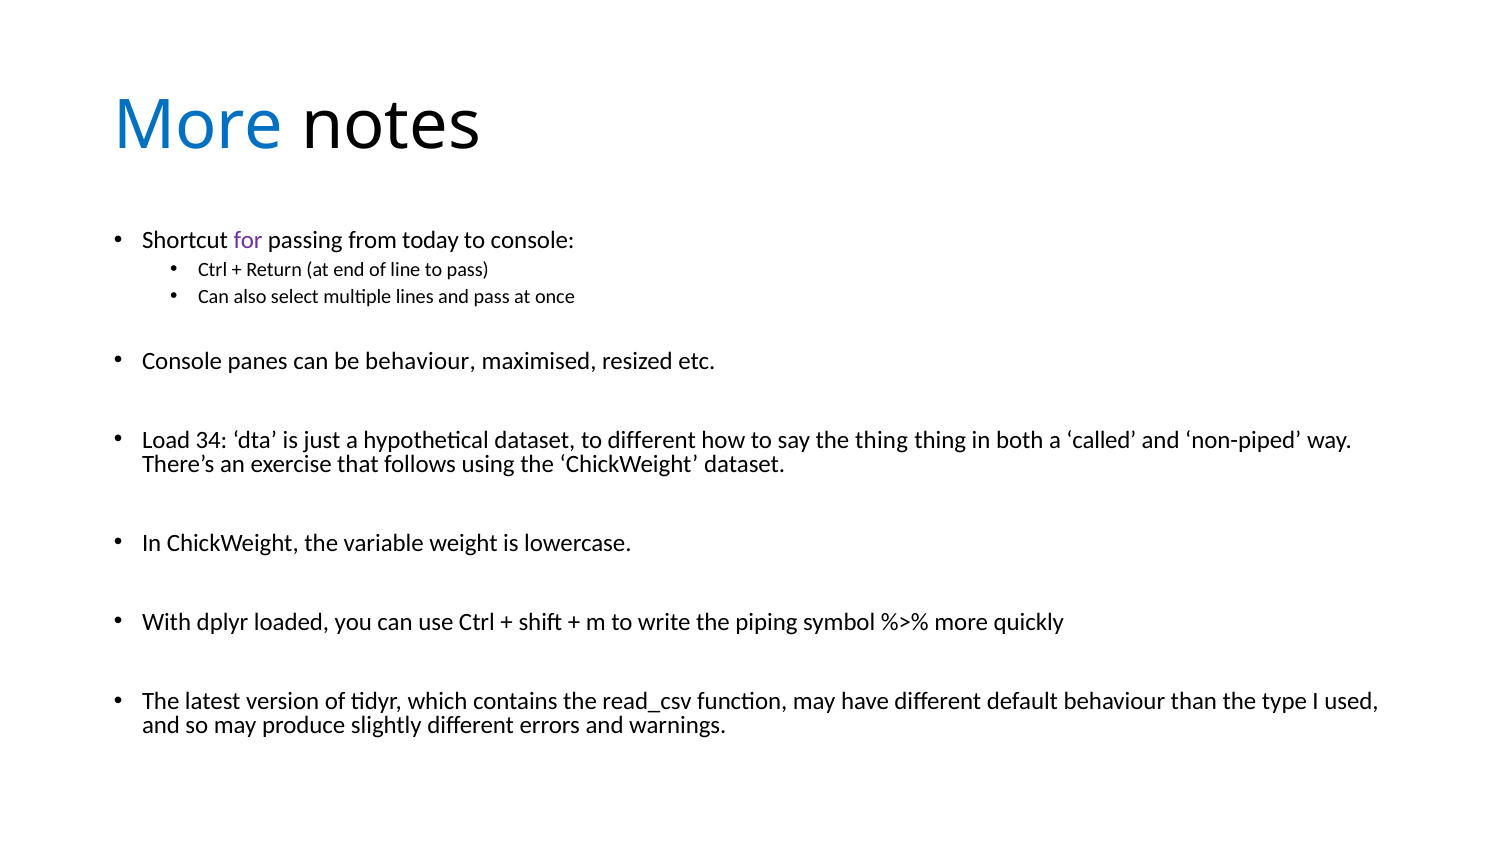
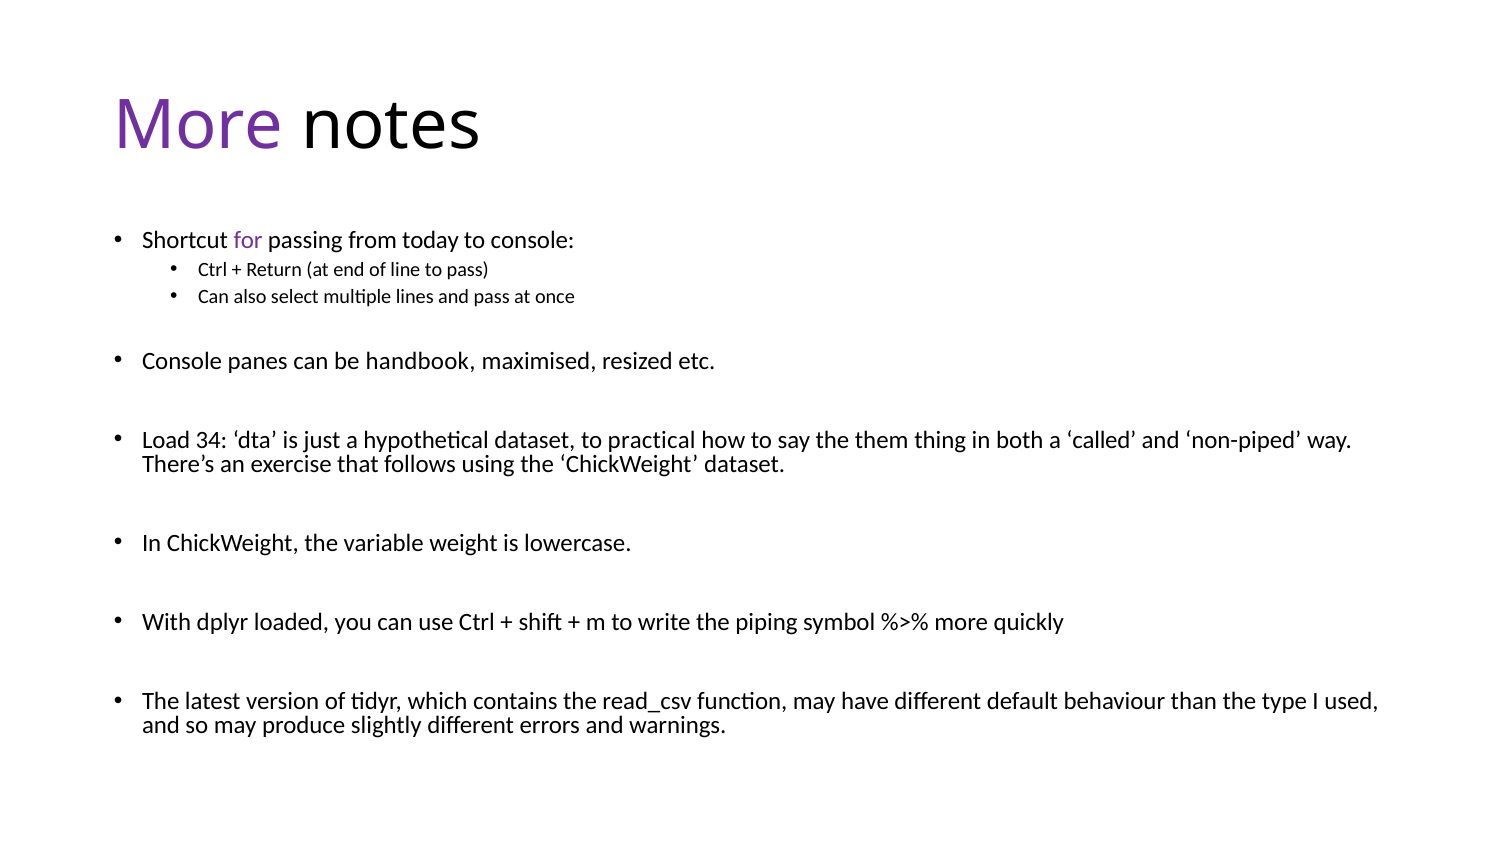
More colour: blue -> purple (199, 126)
be behaviour: behaviour -> handbook (420, 361)
to different: different -> practical (652, 440)
the thing: thing -> them (882, 440)
